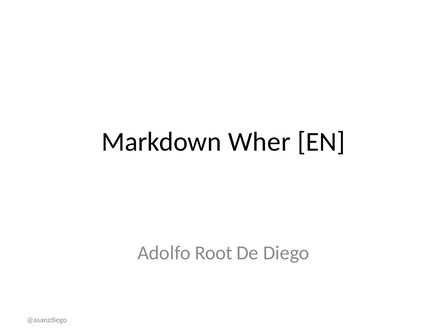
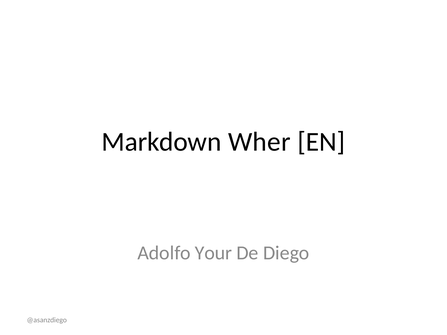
Root: Root -> Your (214, 253)
